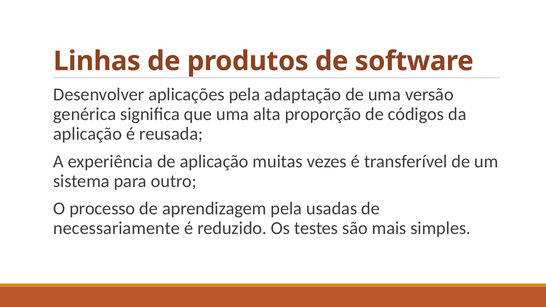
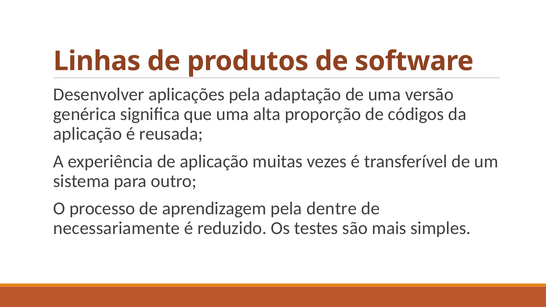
usadas: usadas -> dentre (332, 209)
